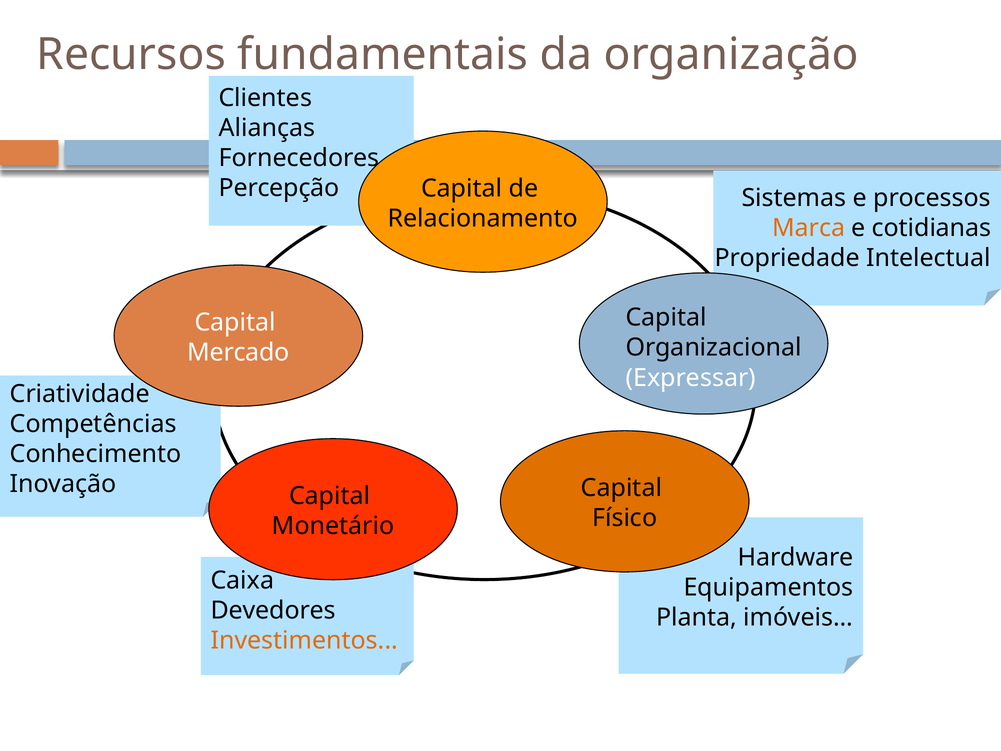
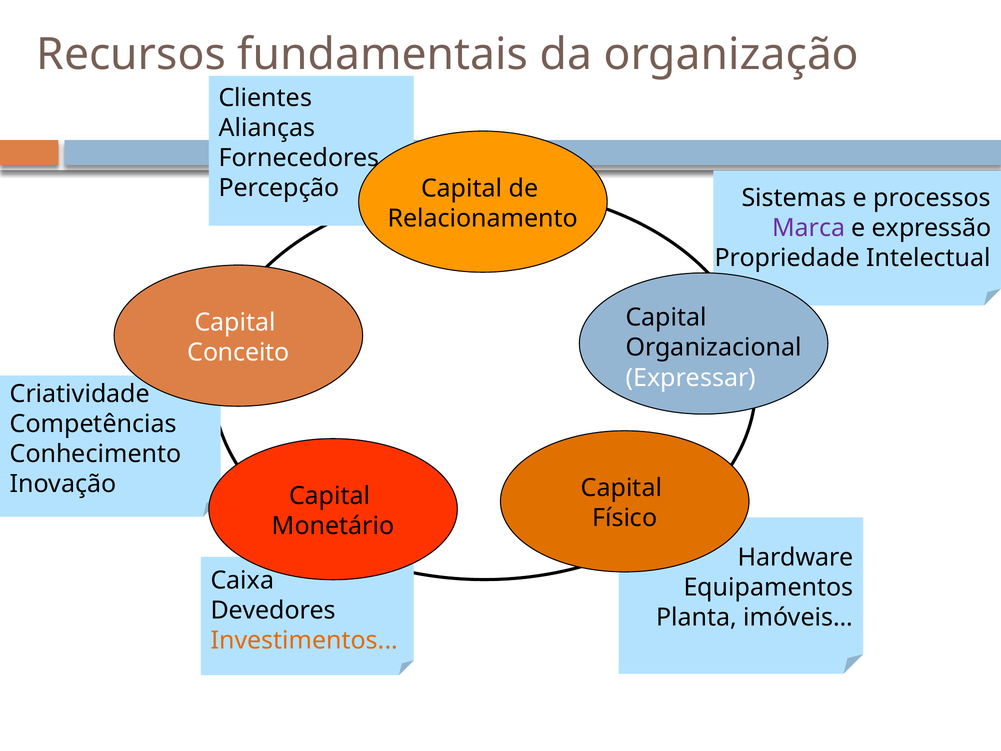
Marca colour: orange -> purple (809, 228)
cotidianas: cotidianas -> expressão (932, 228)
Mercado: Mercado -> Conceito (238, 352)
